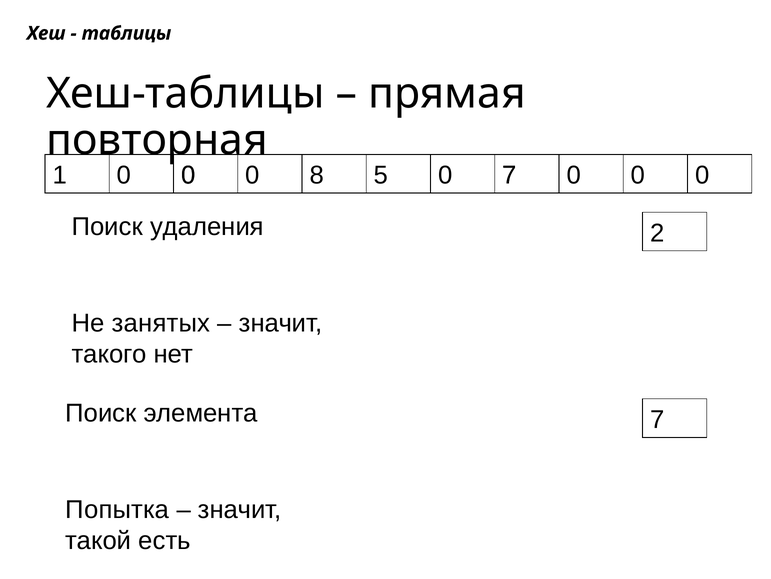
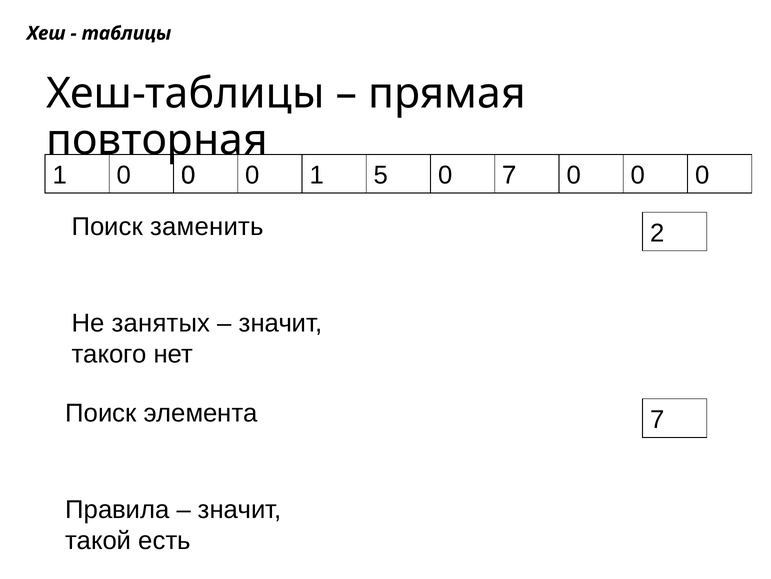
0 8: 8 -> 1 (317, 175)
удаления: удаления -> заменить (207, 227)
Попытка: Попытка -> Правила (117, 509)
